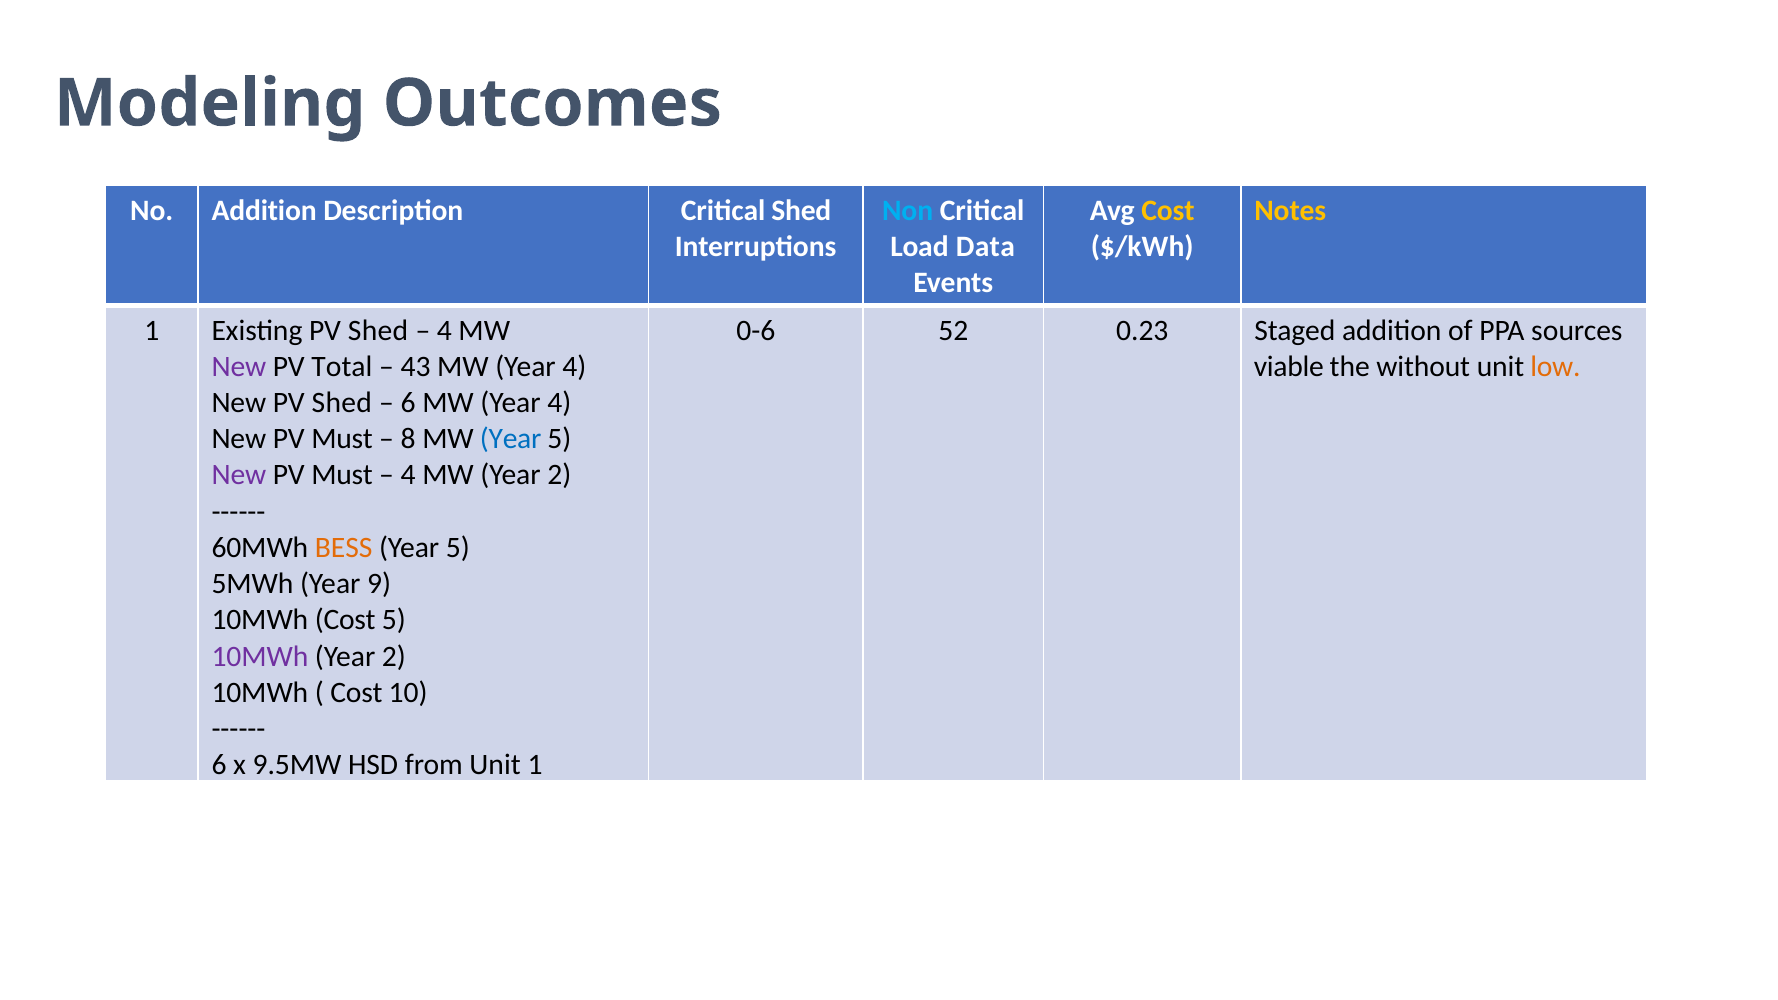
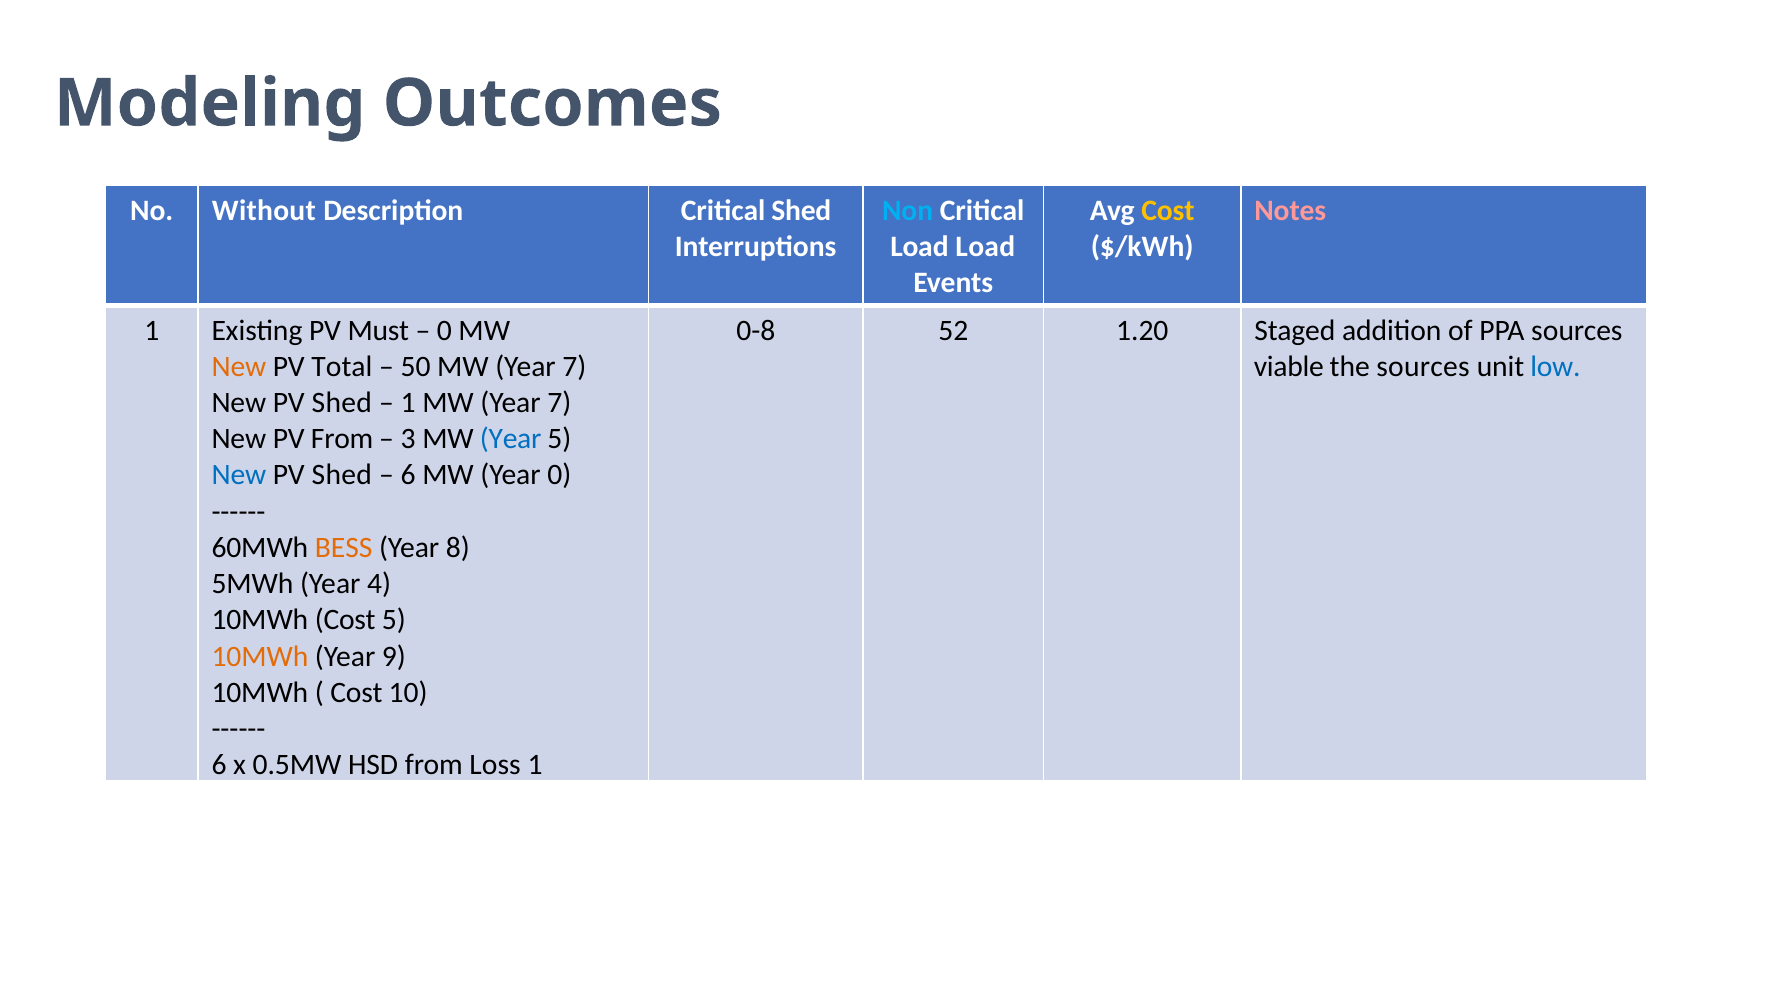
No Addition: Addition -> Without (264, 210)
Notes colour: yellow -> pink (1290, 210)
Load Data: Data -> Load (985, 247)
Existing PV Shed: Shed -> Must (378, 330)
4: 4 -> 0 (444, 330)
0-6: 0-6 -> 0-8 (756, 330)
0.23: 0.23 -> 1.20 (1142, 330)
New colour: purple -> orange (239, 367)
43: 43 -> 50 (416, 367)
4: 4 -> 7 (574, 367)
the without: without -> sources (1423, 367)
low colour: orange -> blue (1555, 367)
6: 6 -> 1 (408, 403)
4: 4 -> 7 (559, 403)
Must: Must -> From (342, 439)
8: 8 -> 3 (408, 439)
New colour: purple -> blue (239, 475)
Must: Must -> Shed (342, 475)
4: 4 -> 6 (408, 475)
MW Year 2: 2 -> 0 (559, 475)
5: 5 -> 8 (458, 548)
9: 9 -> 4 (379, 584)
10MWh colour: purple -> orange (260, 656)
2: 2 -> 9 (394, 656)
9.5MW: 9.5MW -> 0.5MW (297, 765)
from Unit: Unit -> Loss (495, 765)
